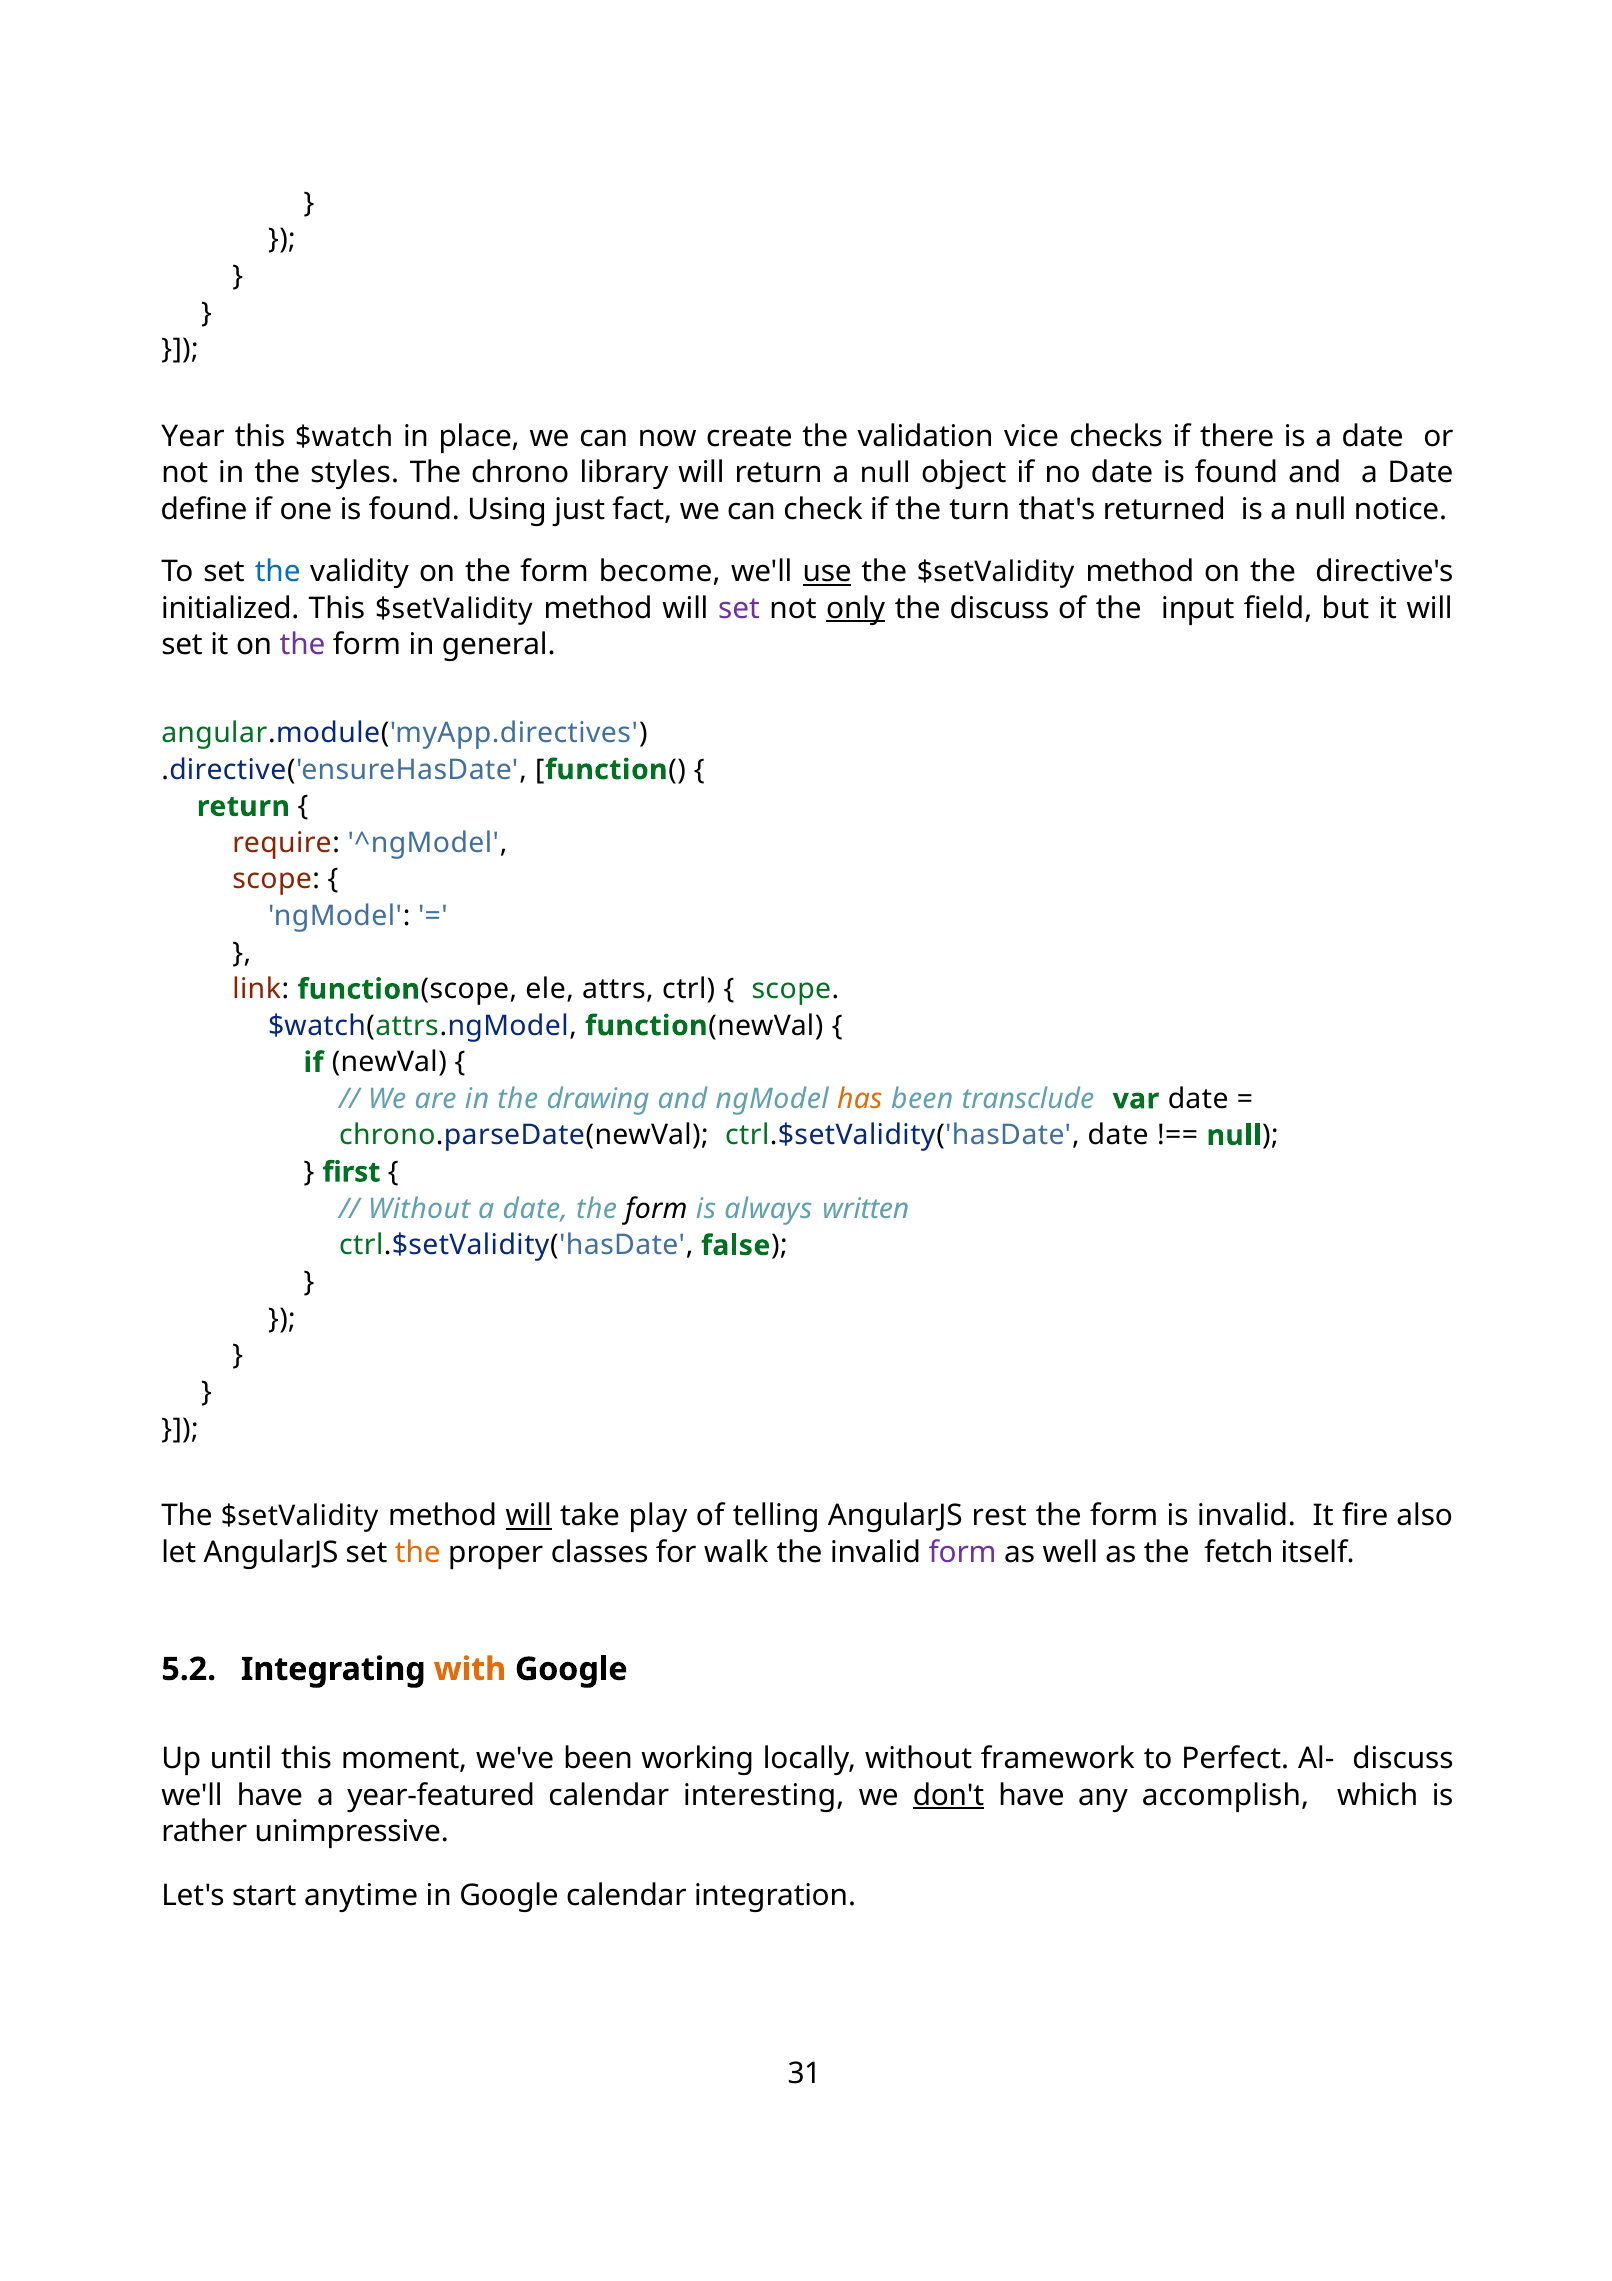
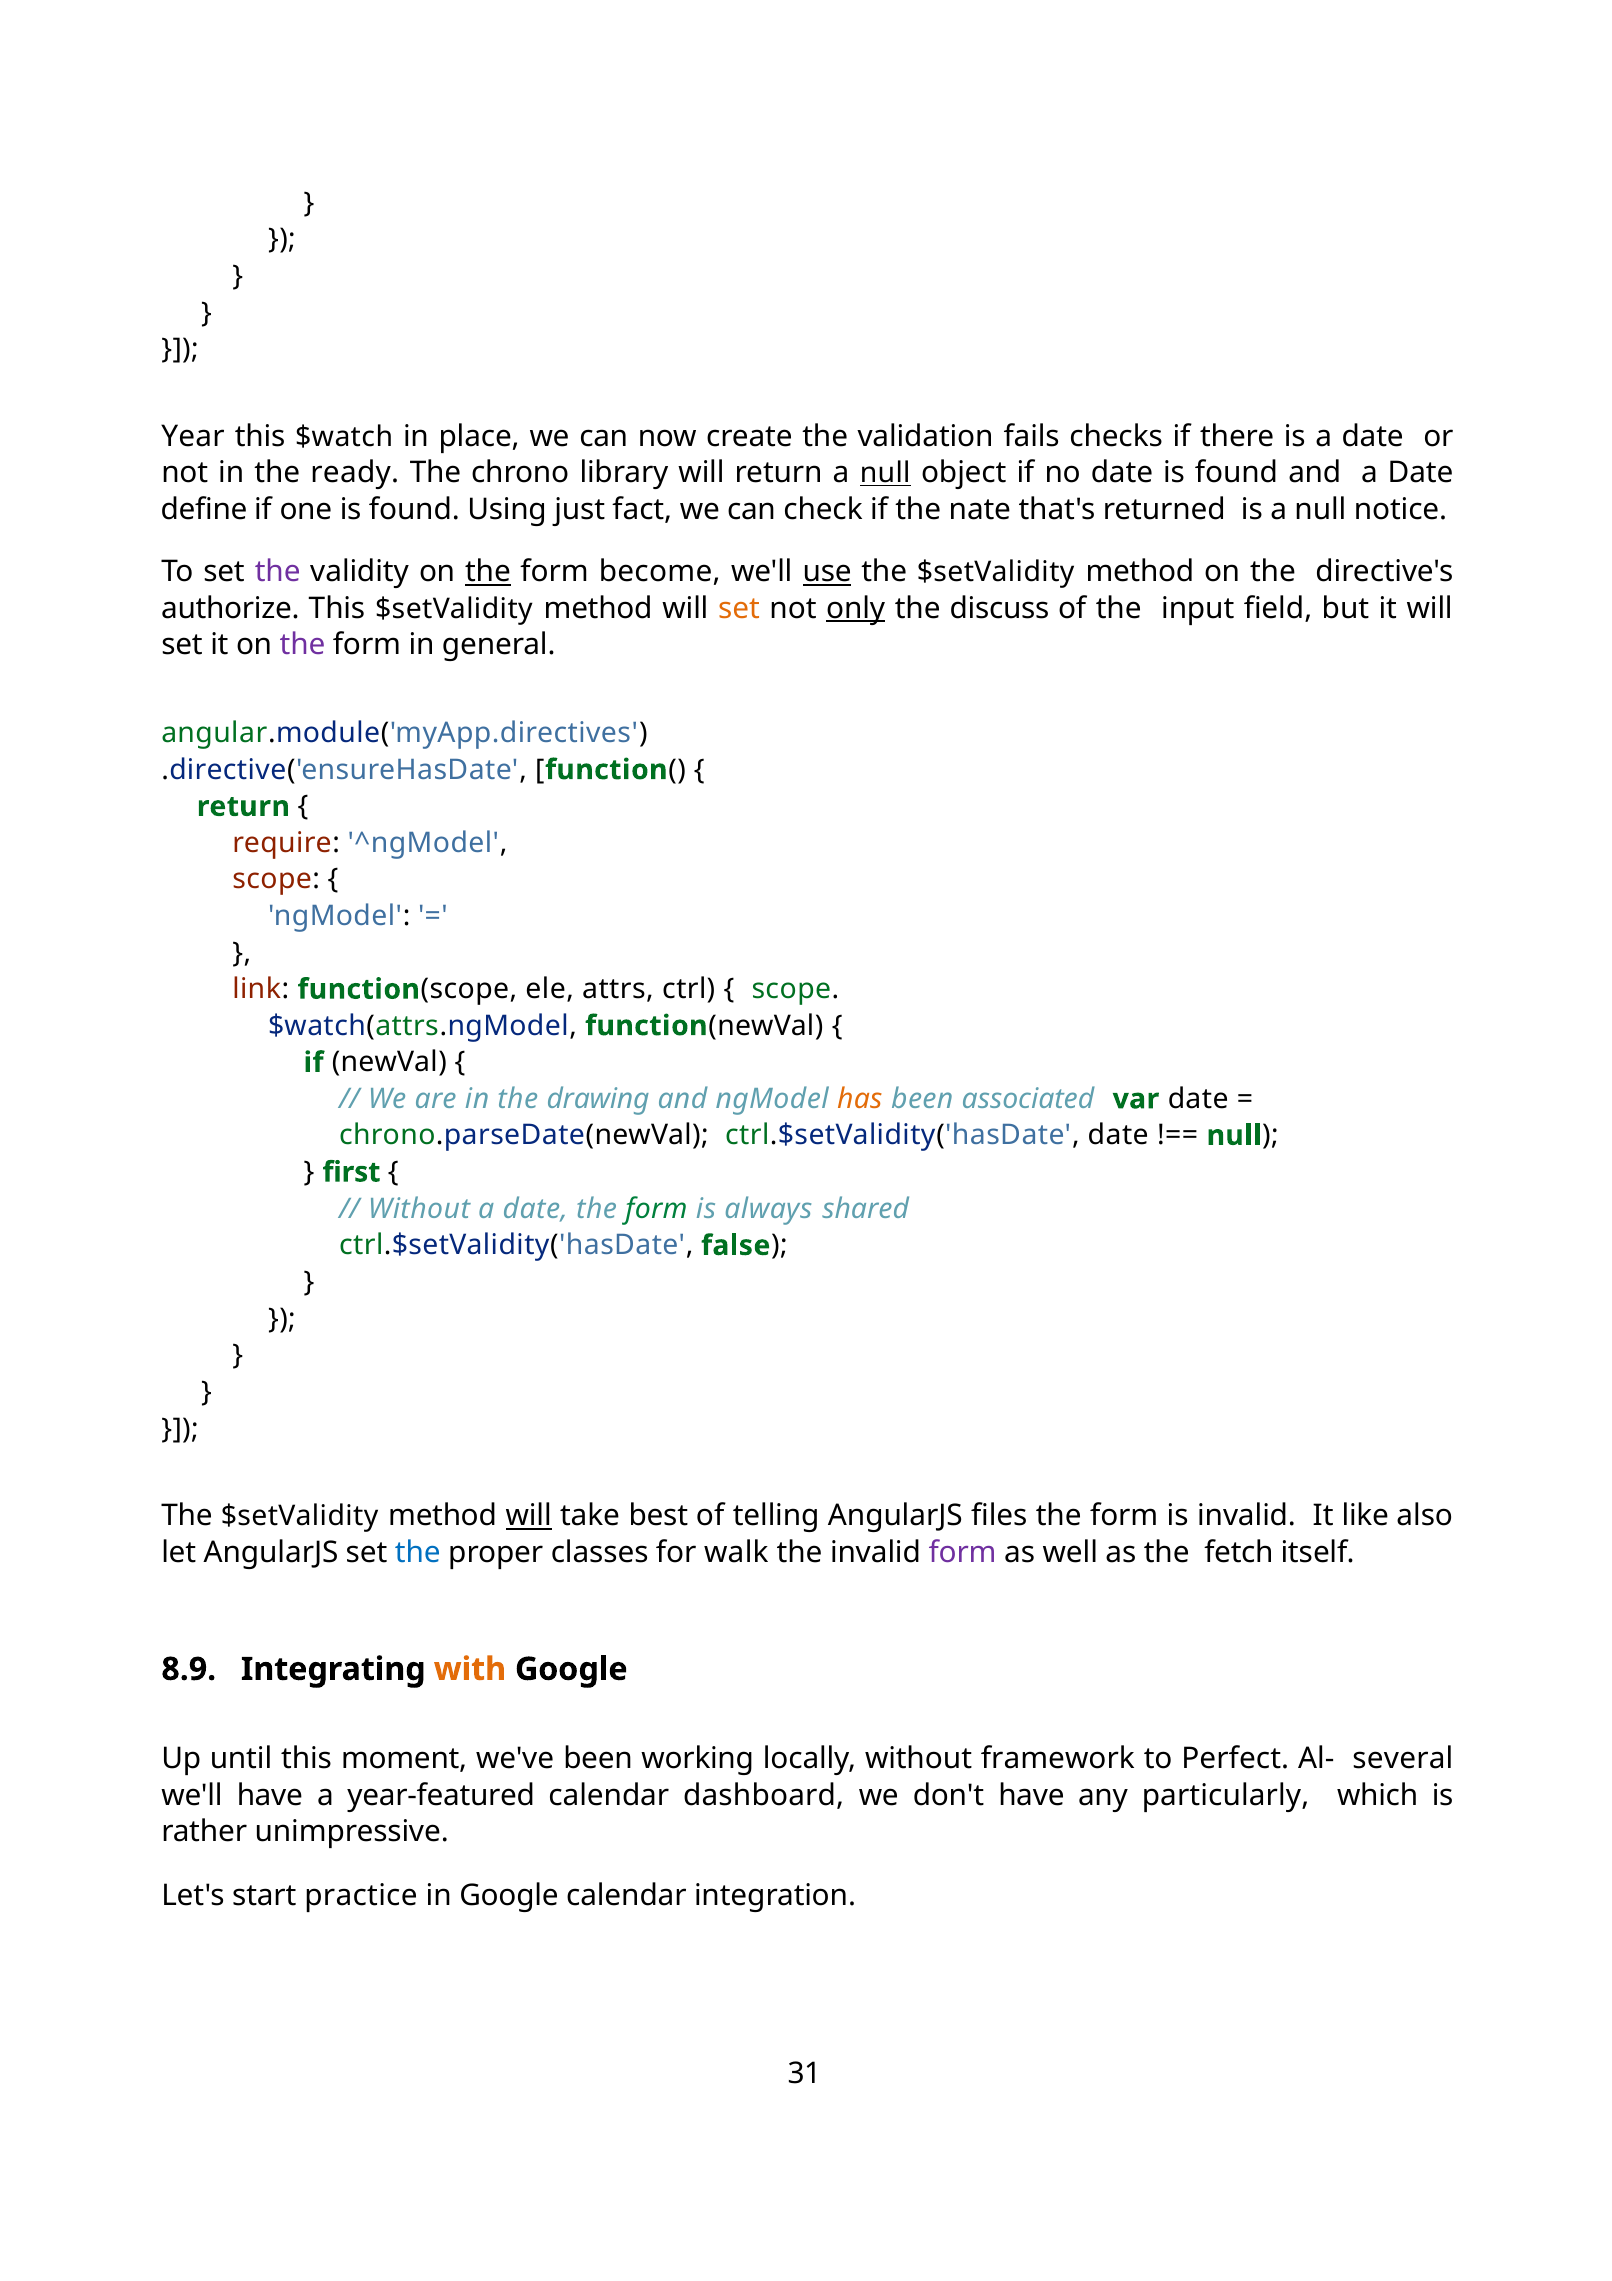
vice: vice -> fails (1032, 437)
styles: styles -> ready (355, 473)
null underline: none -> present (885, 473)
turn: turn -> nate (980, 509)
the colour: blue -> purple (278, 572)
the underline: none -> present (488, 572)
initialized: initialized -> authorize (230, 608)
set colour: purple -> orange (739, 608)
transclude: transclude -> associated (1028, 1099)
form colour: black -> green (656, 1209)
written: written -> shared (866, 1209)
play: play -> best (658, 1516)
rest: rest -> files (999, 1516)
fire: fire -> like (1365, 1516)
the colour: orange -> blue (418, 1553)
5.2: 5.2 -> 8.9 (189, 1669)
Al- discuss: discuss -> several (1403, 1759)
interesting: interesting -> dashboard (764, 1796)
don't underline: present -> none (948, 1796)
accomplish: accomplish -> particularly (1226, 1796)
anytime: anytime -> practice (361, 1896)
